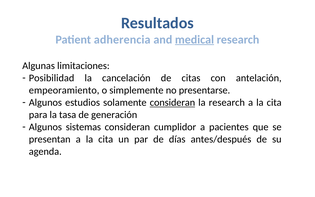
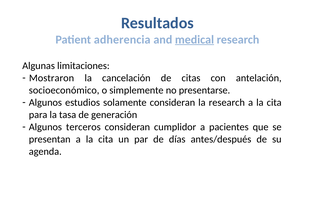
Posibilidad: Posibilidad -> Mostraron (52, 78)
empeoramiento: empeoramiento -> socioeconómico (64, 90)
consideran underline: present -> none (172, 103)
sistemas: sistemas -> terceros (83, 127)
